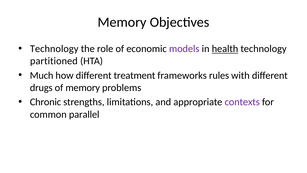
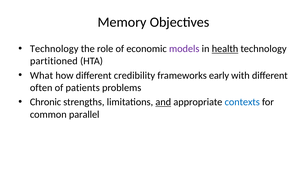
Much: Much -> What (41, 75)
treatment: treatment -> credibility (134, 75)
rules: rules -> early (219, 75)
drugs: drugs -> often (41, 88)
of memory: memory -> patients (83, 88)
and underline: none -> present (163, 102)
contexts colour: purple -> blue (242, 102)
